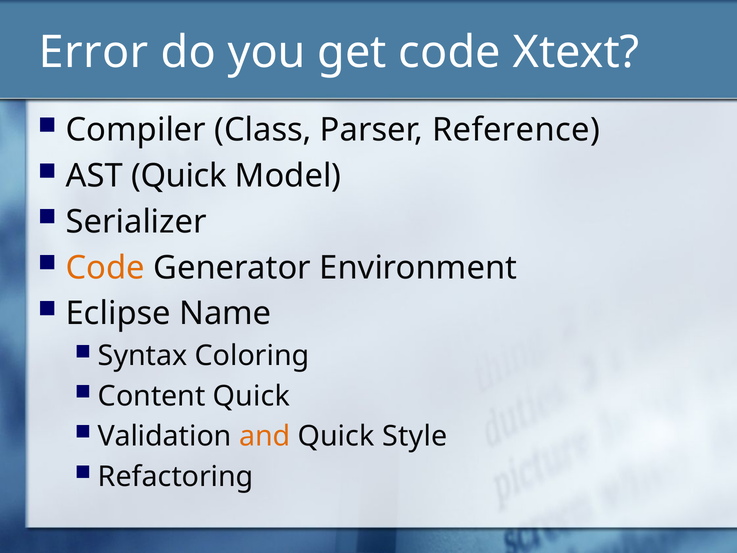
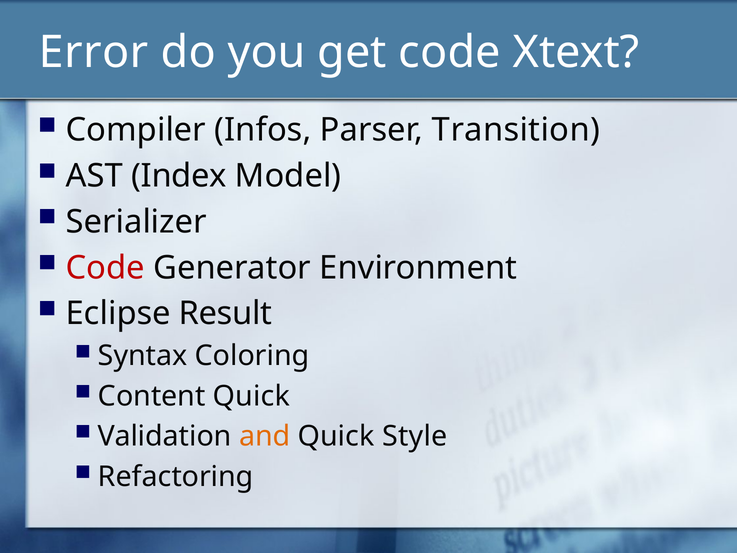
Class: Class -> Infos (263, 130)
Reference: Reference -> Transition (516, 130)
AST Quick: Quick -> Index (179, 176)
Code colour: orange -> red (105, 268)
Name: Name -> Result (226, 314)
